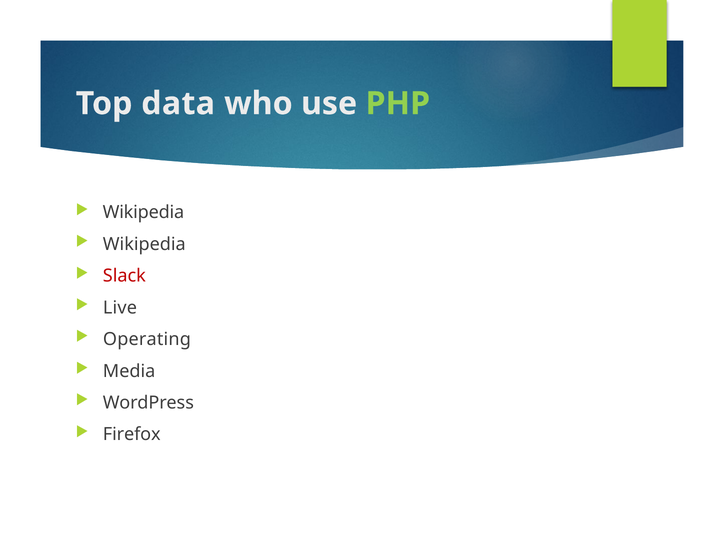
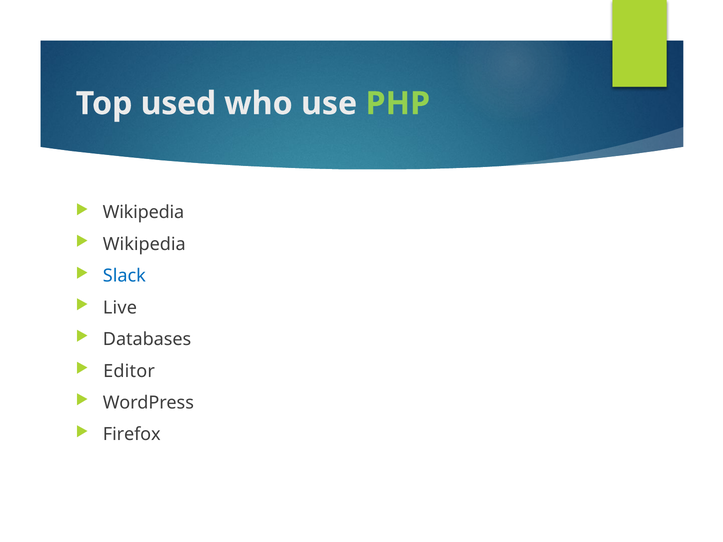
data: data -> used (178, 104)
Slack colour: red -> blue (124, 276)
Operating: Operating -> Databases (147, 339)
Media: Media -> Editor (129, 371)
